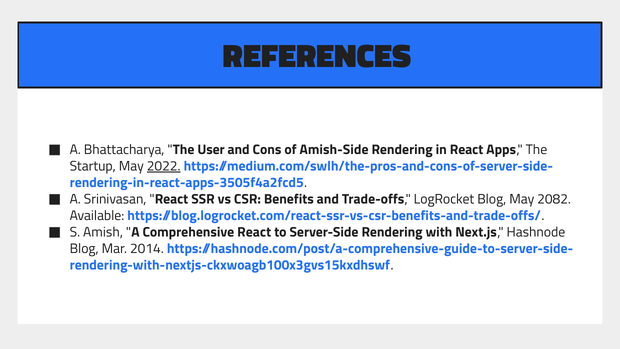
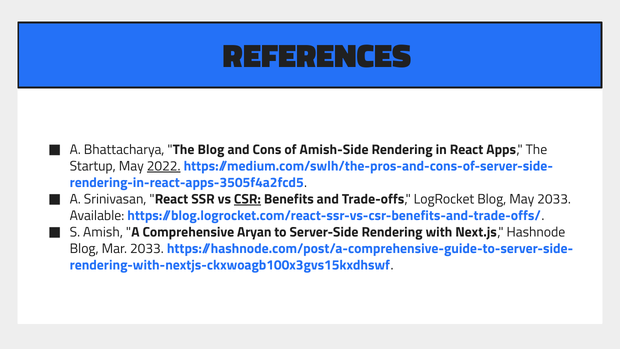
The User: User -> Blog (211, 149)
CSR underline: none -> present (247, 199)
May 2082: 2082 -> 2033 (554, 199)
Comprehensive React: React -> Aryan (254, 232)
Mar 2014: 2014 -> 2033 (147, 249)
